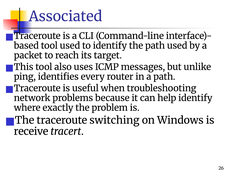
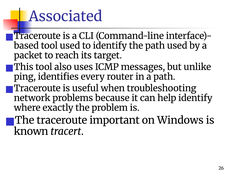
switching: switching -> important (115, 120)
receive: receive -> known (31, 131)
